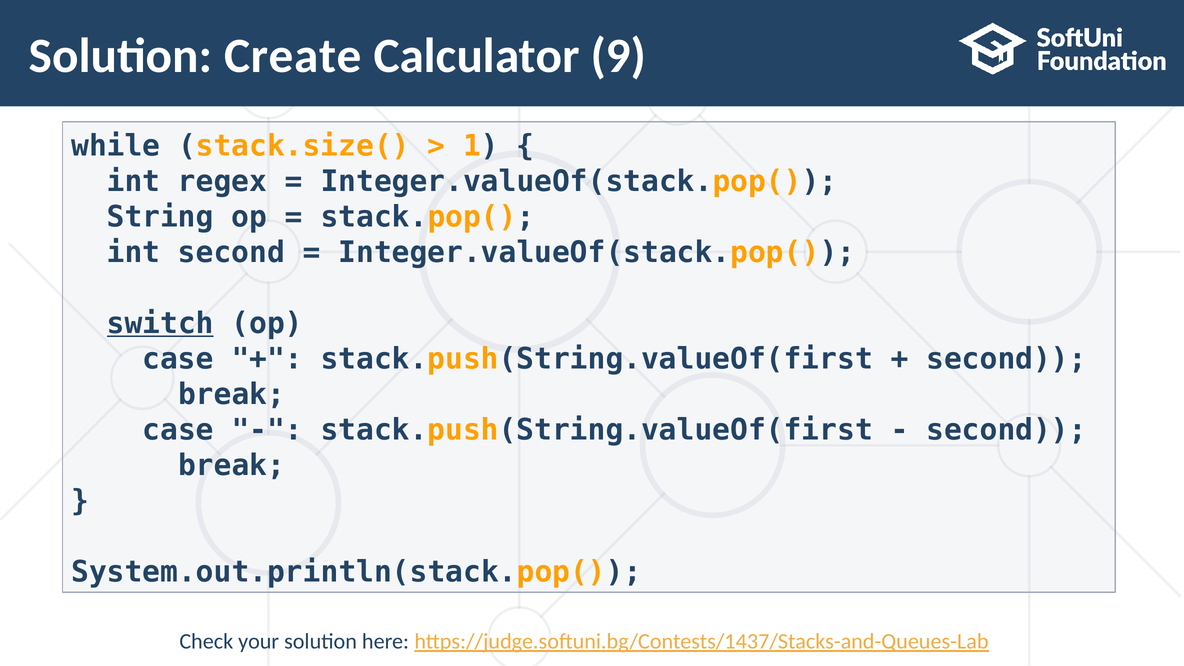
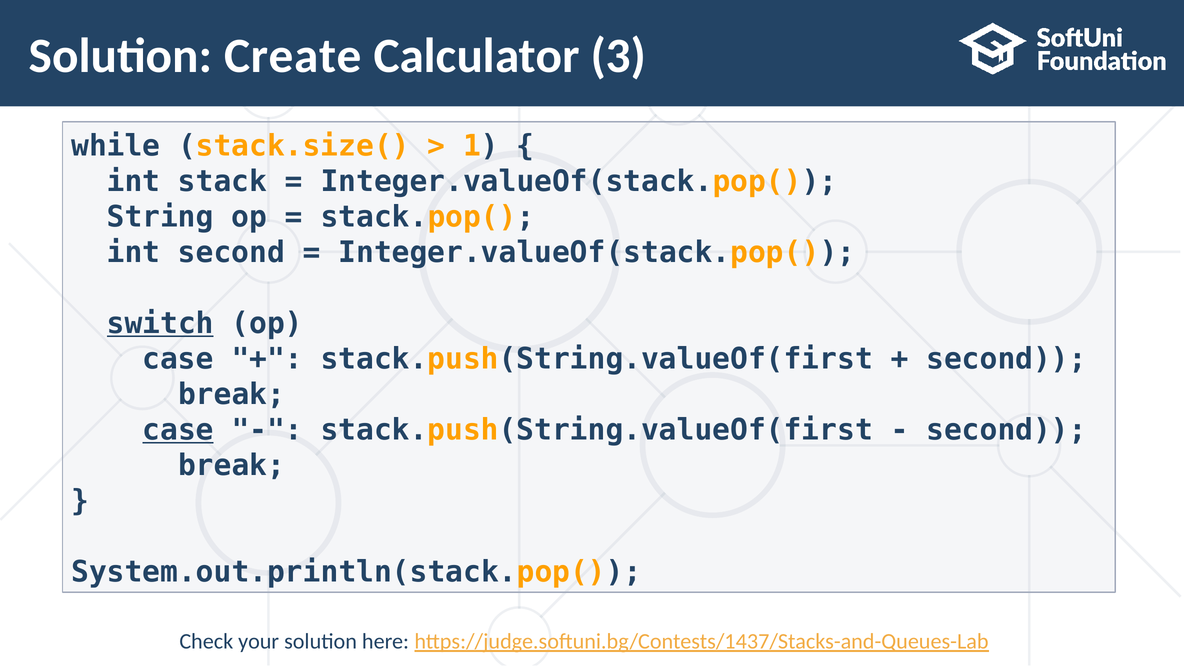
9: 9 -> 3 (618, 56)
regex: regex -> stack (223, 181)
case underline: none -> present (178, 430)
